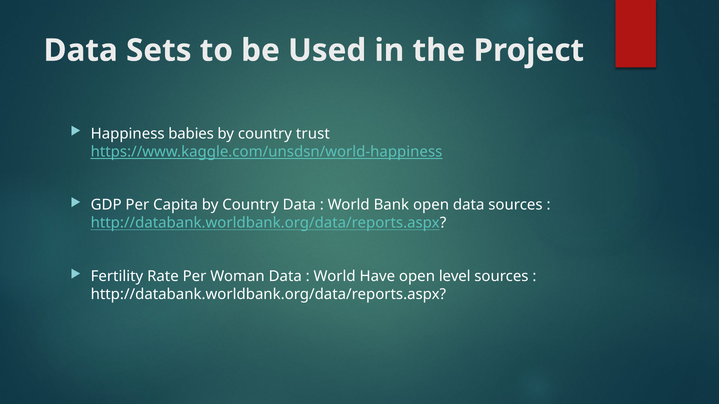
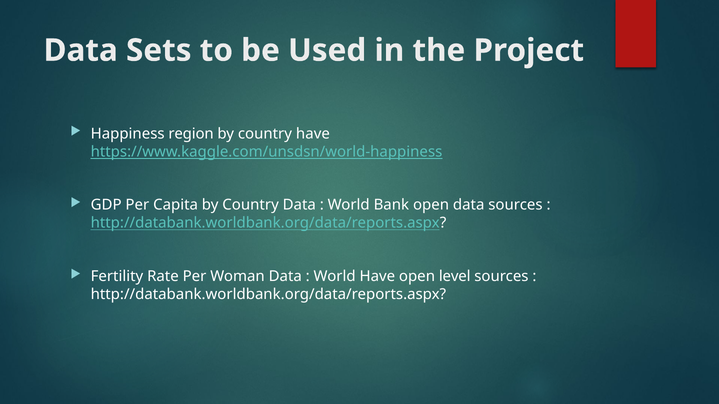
babies: babies -> region (191, 134)
country trust: trust -> have (313, 134)
